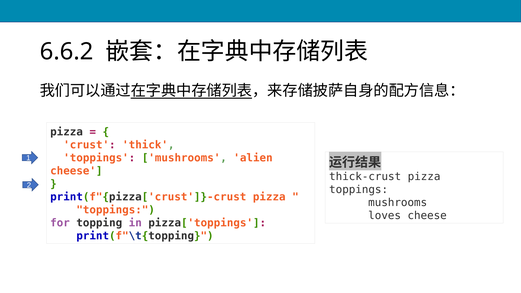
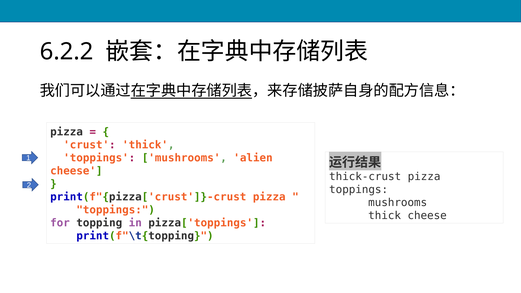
6.6.2: 6.6.2 -> 6.2.2 (67, 52)
loves: loves -> thick (385, 216)
